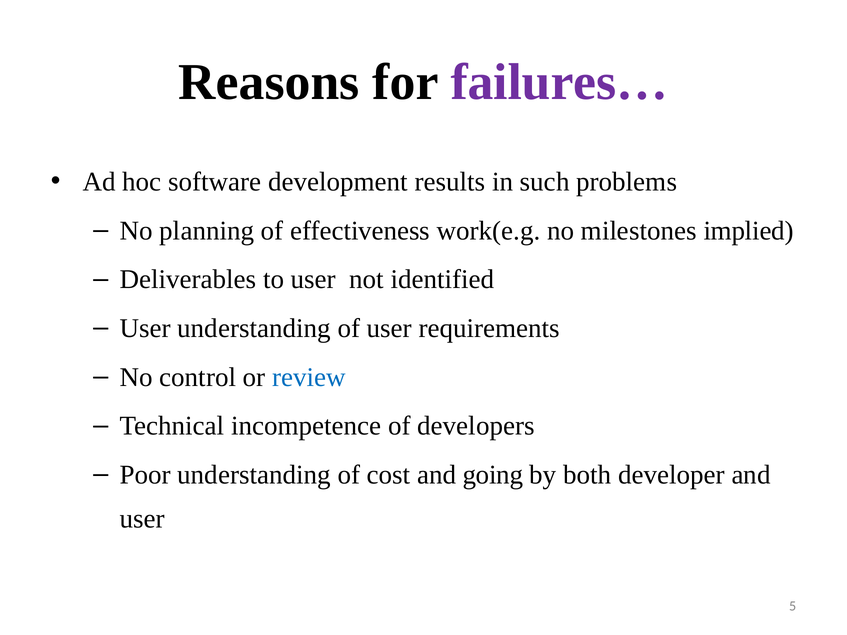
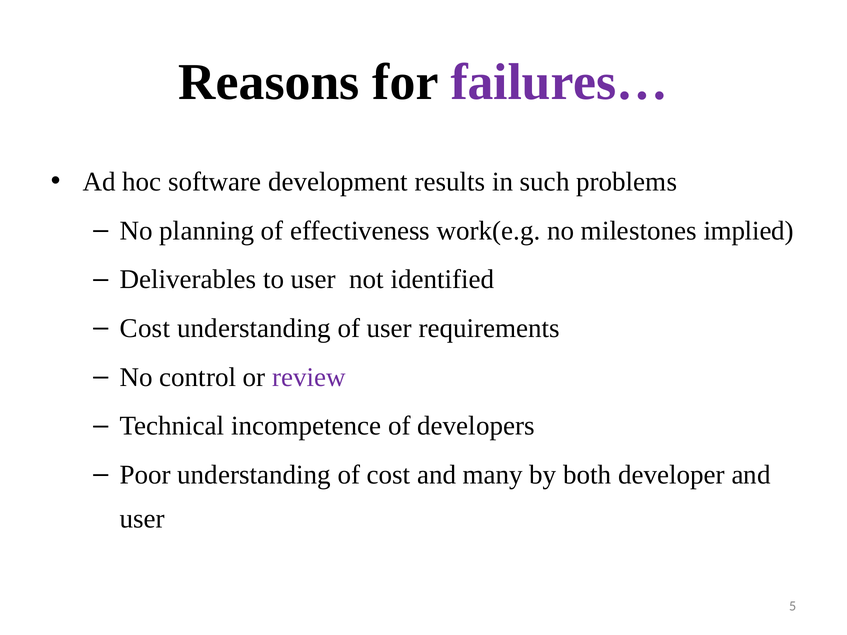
User: User -> Cost (145, 328)
review colour: blue -> purple (309, 377)
going: going -> many (493, 475)
